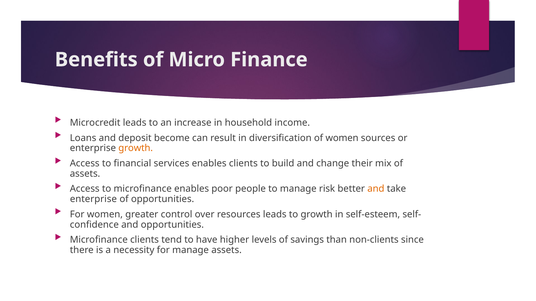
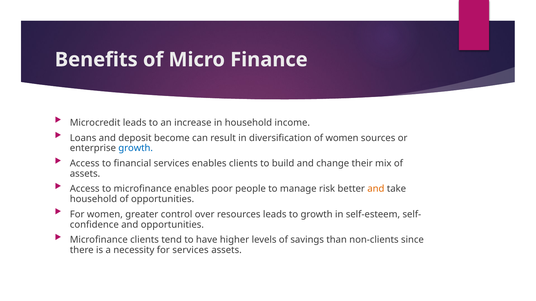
growth colour: orange -> blue (136, 148)
enterprise: enterprise -> household (93, 199)
for manage: manage -> services (190, 250)
